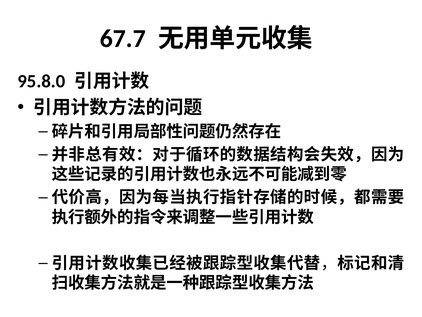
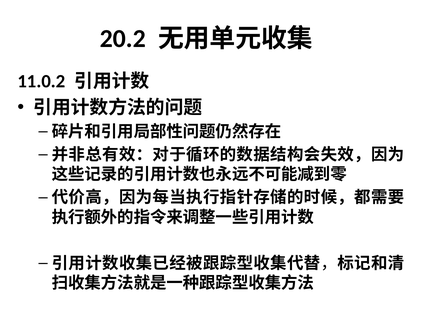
67.7: 67.7 -> 20.2 (123, 39)
95.8.0: 95.8.0 -> 11.0.2 (41, 81)
